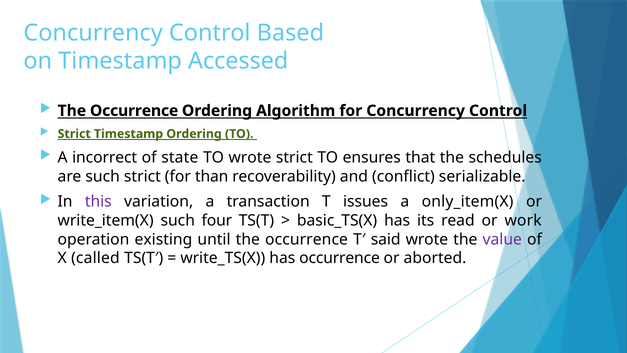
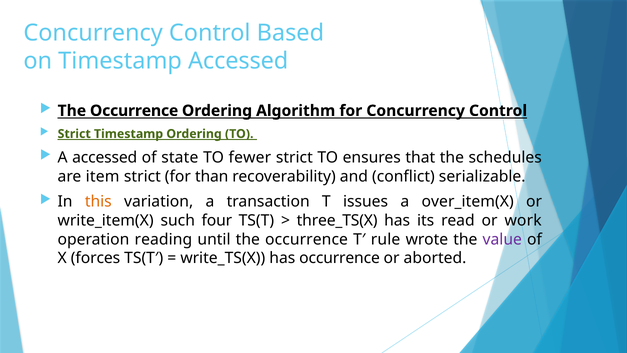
A incorrect: incorrect -> accessed (105, 157)
TO wrote: wrote -> fewer (250, 157)
are such: such -> item (103, 176)
this colour: purple -> orange (98, 202)
only_item(X: only_item(X -> over_item(X (468, 202)
basic_TS(X: basic_TS(X -> three_TS(X (337, 220)
existing: existing -> reading (163, 239)
said: said -> rule (386, 239)
called: called -> forces (96, 258)
